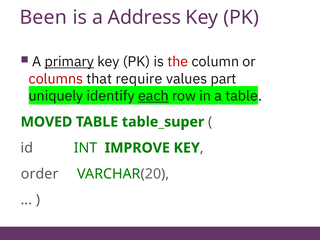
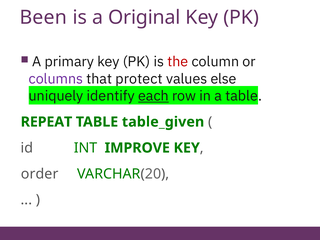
Address: Address -> Original (144, 17)
primary underline: present -> none (69, 62)
columns colour: red -> purple (56, 79)
require: require -> protect (139, 79)
part: part -> else (224, 79)
MOVED: MOVED -> REPEAT (46, 122)
table_super: table_super -> table_given (163, 122)
